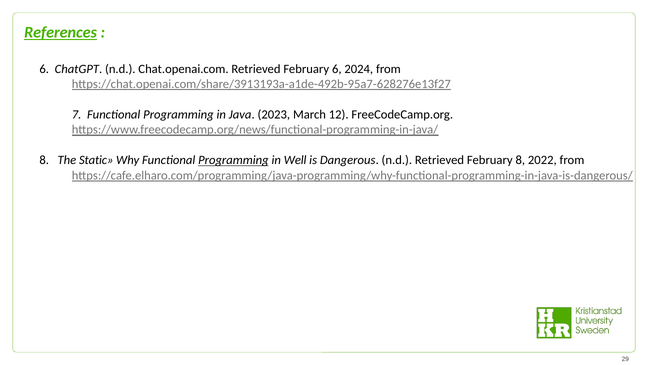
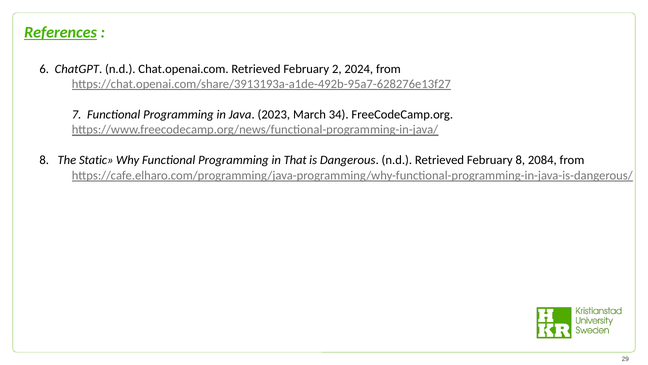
February 6: 6 -> 2 (337, 69)
12: 12 -> 34 (339, 114)
Programming underline: present -> none (233, 160)
Well: Well -> That (295, 160)
2022: 2022 -> 2084 (542, 160)
